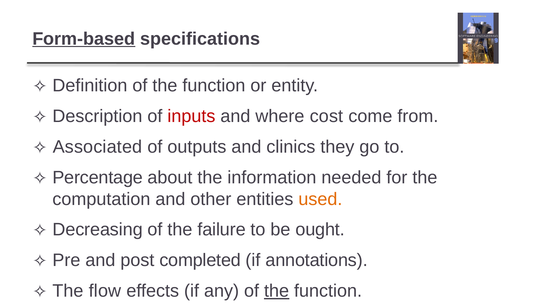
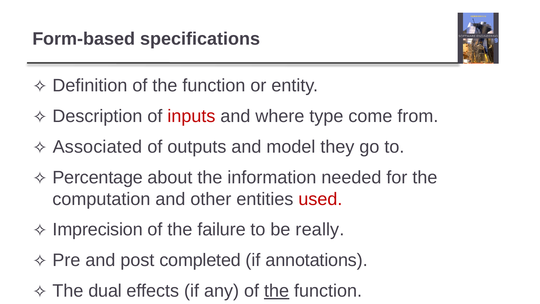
Form-based underline: present -> none (84, 39)
cost: cost -> type (327, 116)
clinics: clinics -> model (291, 147)
used colour: orange -> red (321, 199)
Decreasing: Decreasing -> Imprecision (98, 230)
ought: ought -> really (320, 230)
flow: flow -> dual (105, 291)
